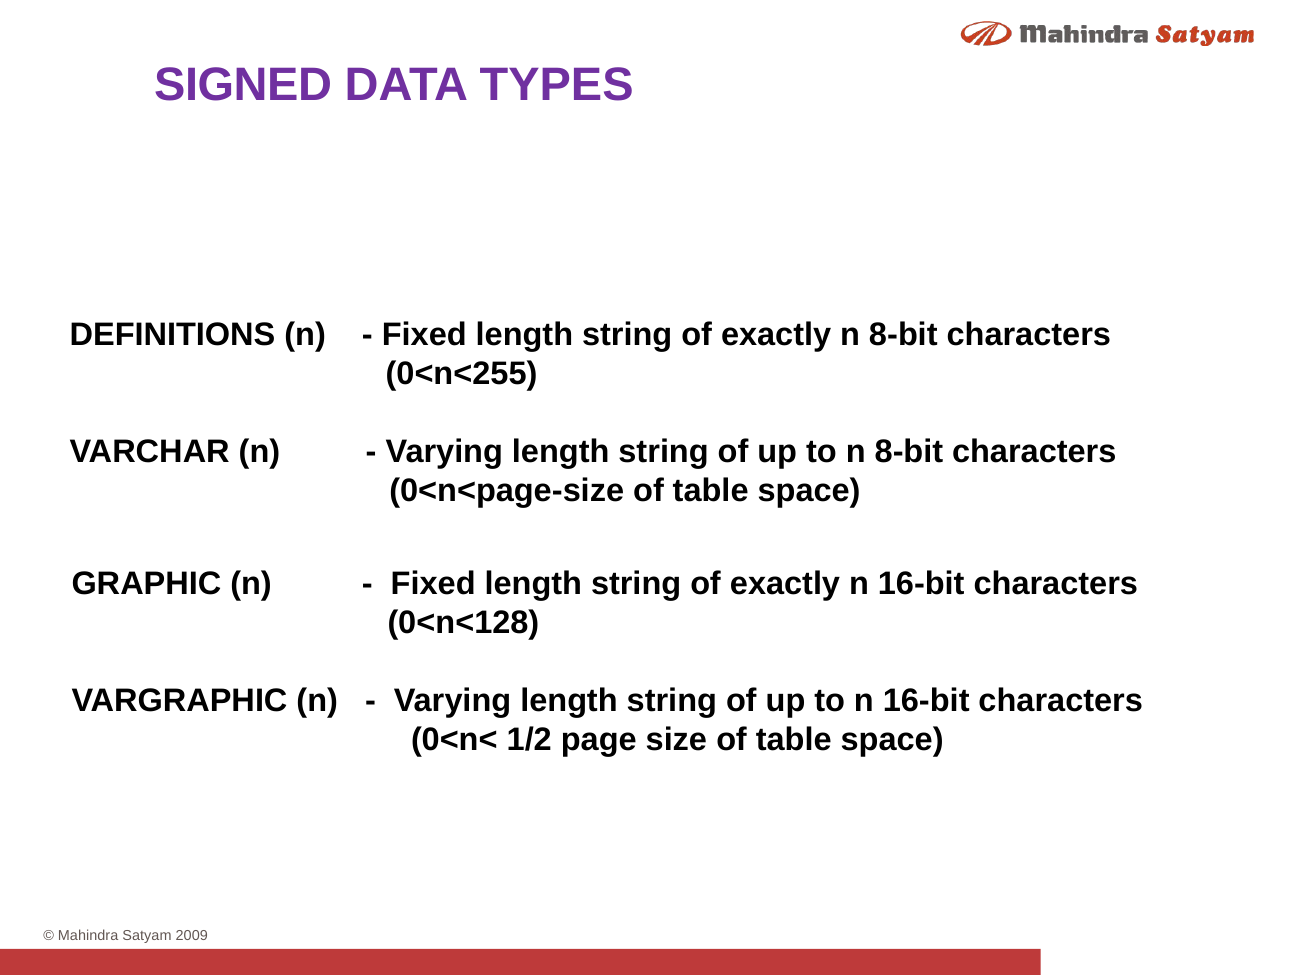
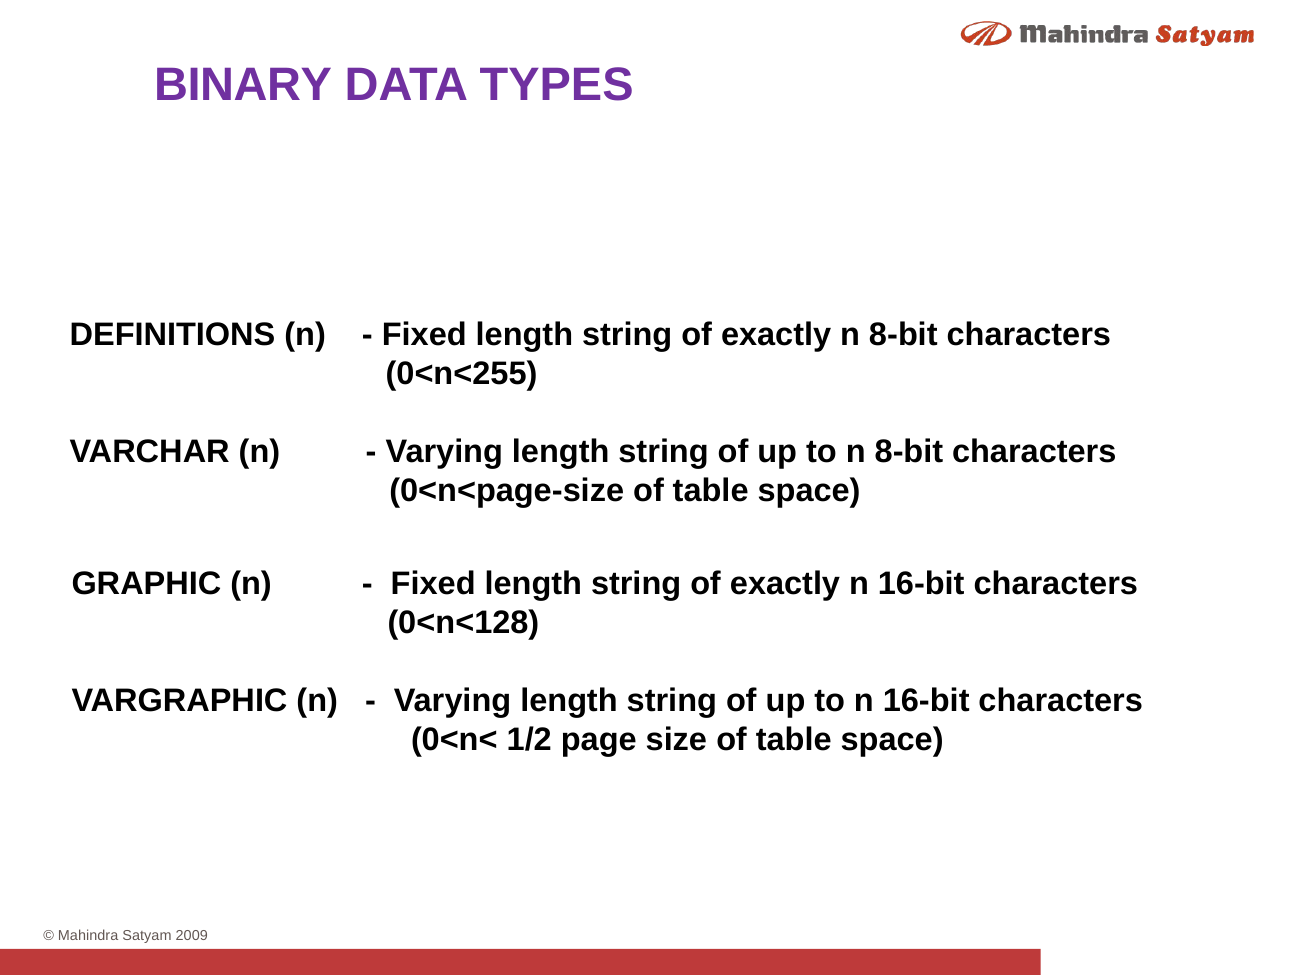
SIGNED: SIGNED -> BINARY (243, 85)
